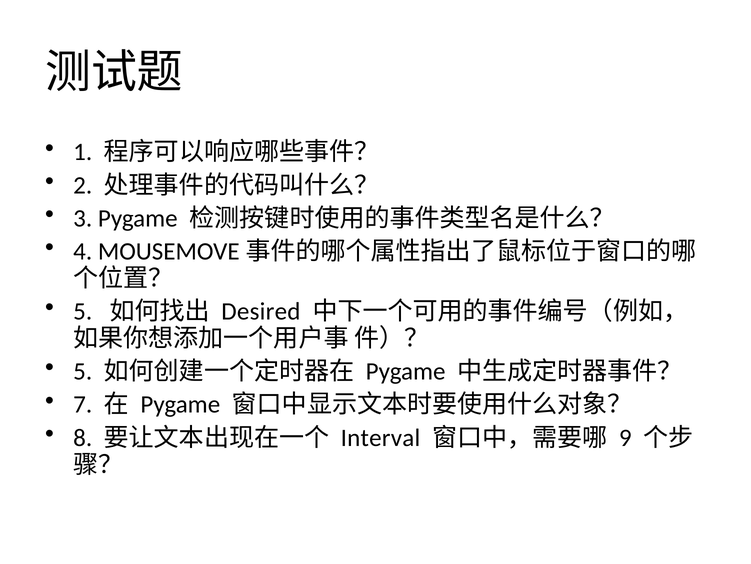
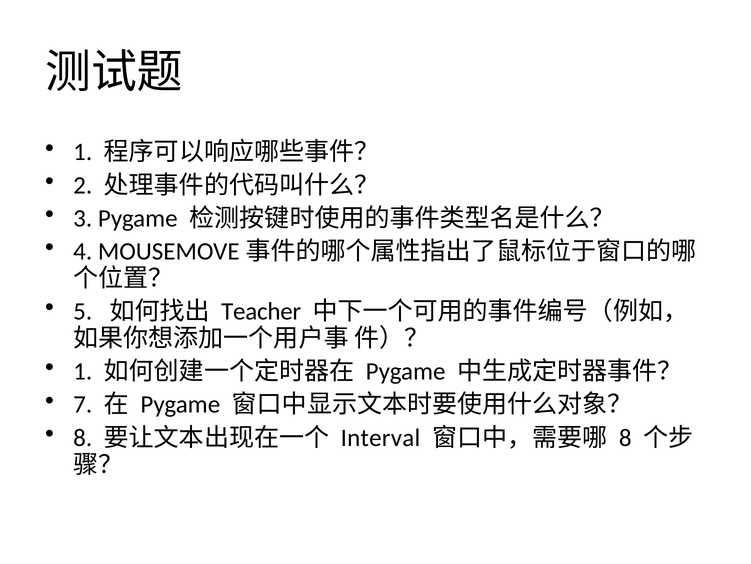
Desired: Desired -> Teacher (261, 311)
5: 5 -> 1 (83, 371)
9: 9 -> 8 (625, 437)
